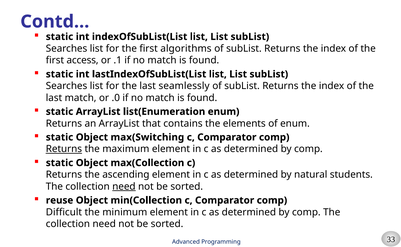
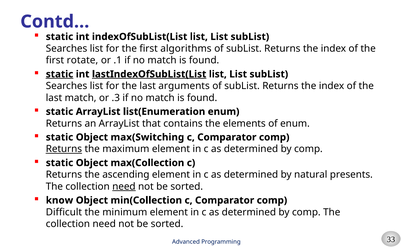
access: access -> rotate (82, 60)
static underline: none -> present (60, 74)
lastIndexOfSubList(List underline: none -> present (149, 74)
seamlessly: seamlessly -> arguments (184, 86)
.0: .0 -> .3 (116, 98)
students: students -> presents (351, 175)
reuse: reuse -> know (59, 200)
